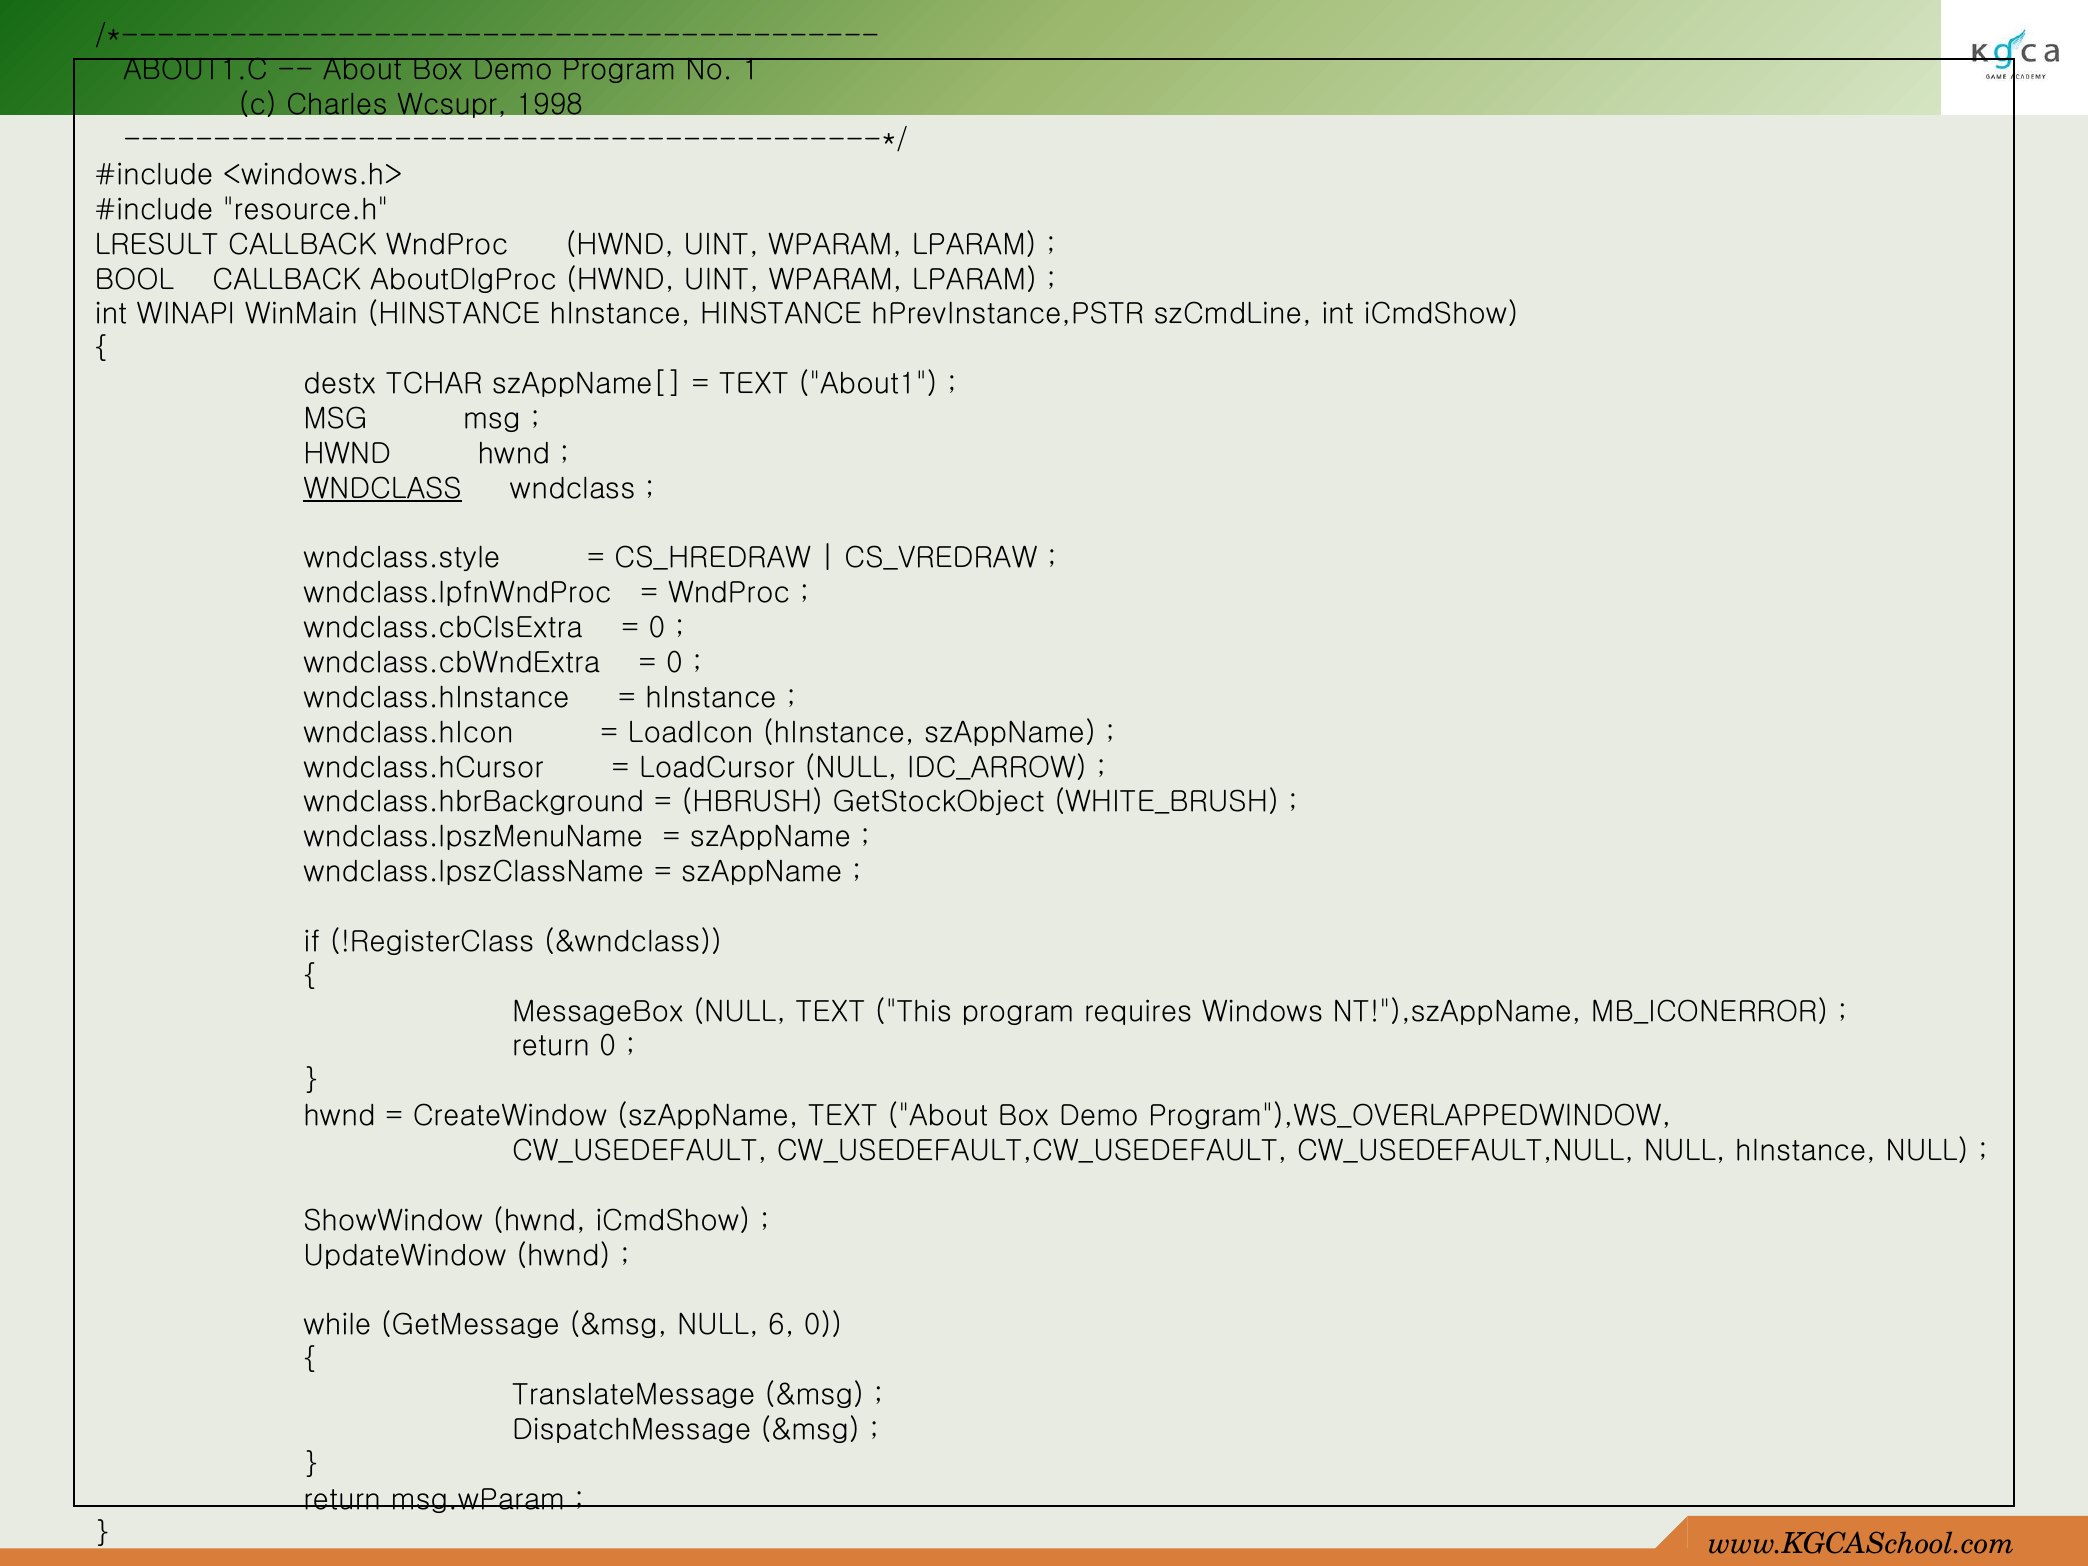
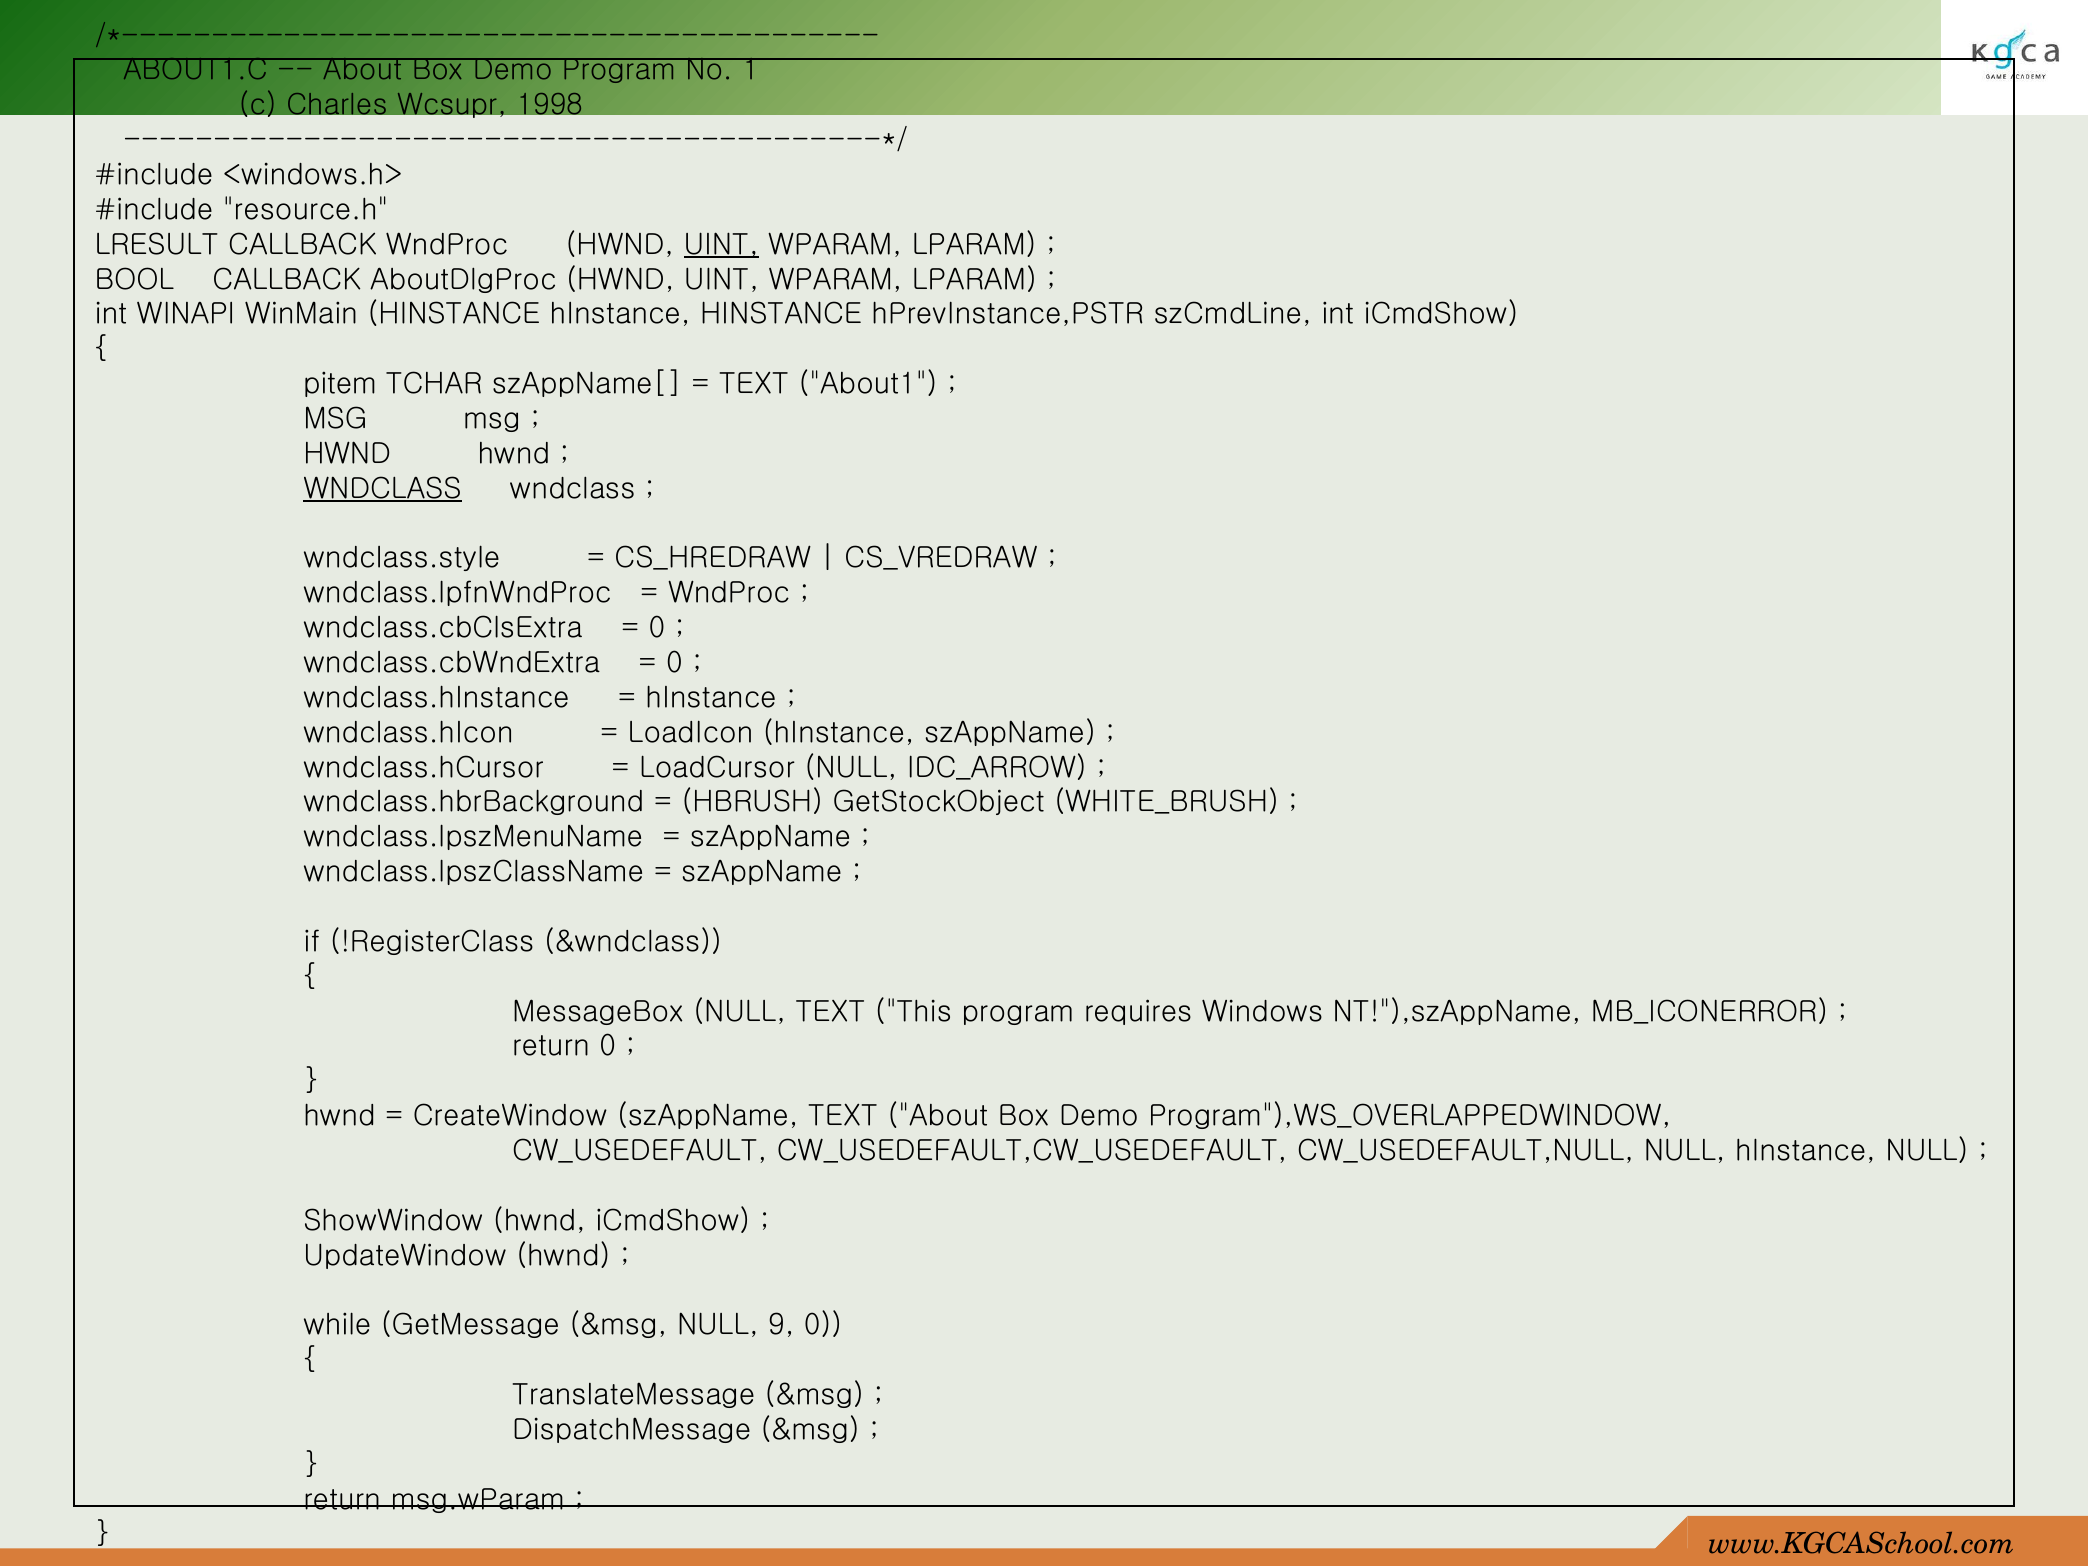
UINT underline: none -> present (721, 245)
destx: destx -> pitem (340, 384)
6: 6 -> 9 (781, 1325)
